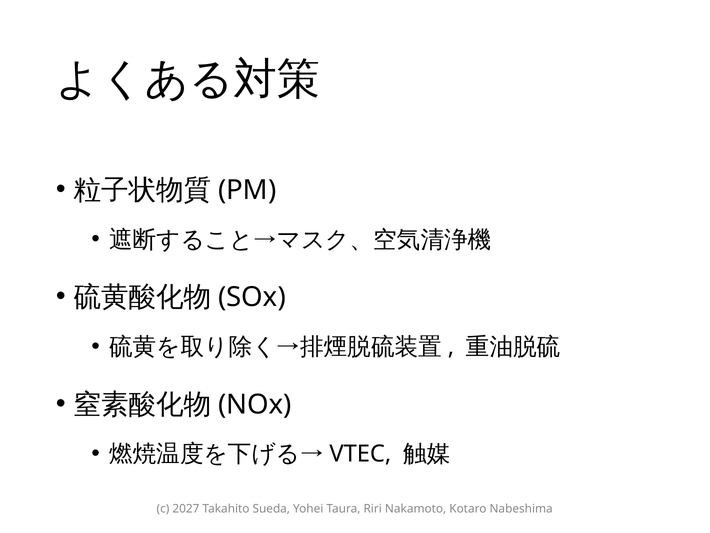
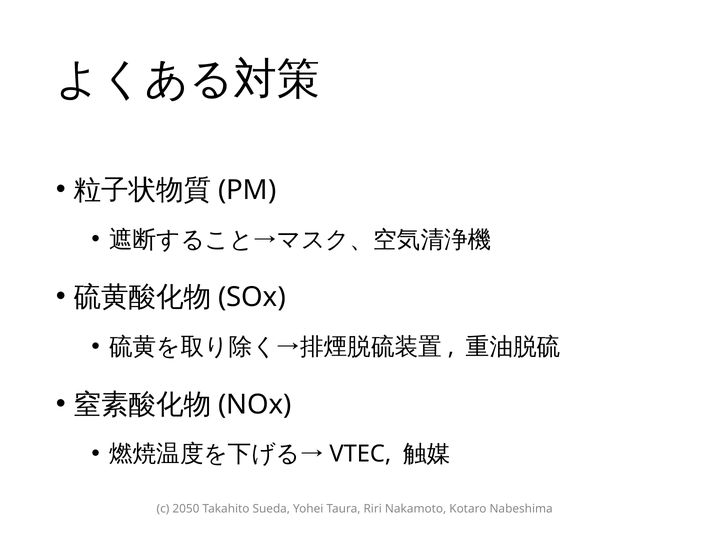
2027: 2027 -> 2050 (186, 509)
